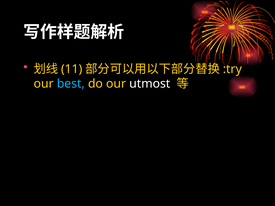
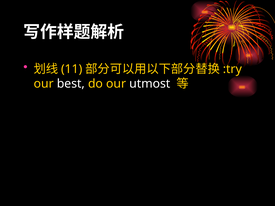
best colour: light blue -> white (71, 84)
